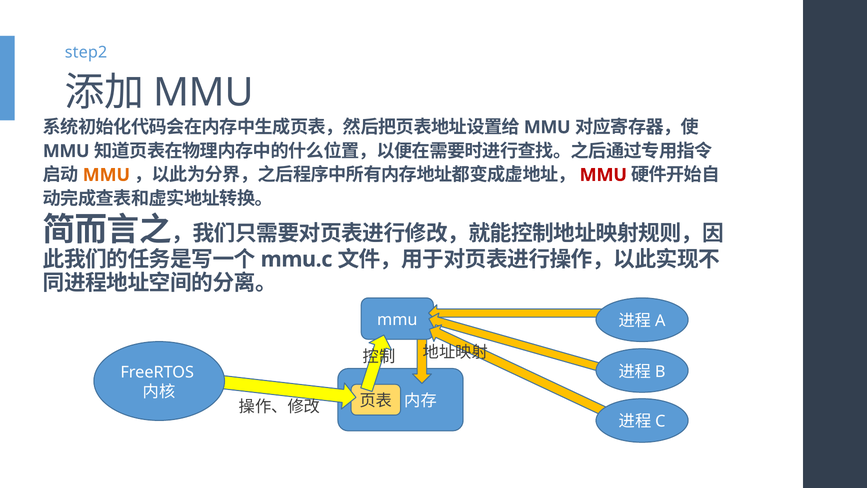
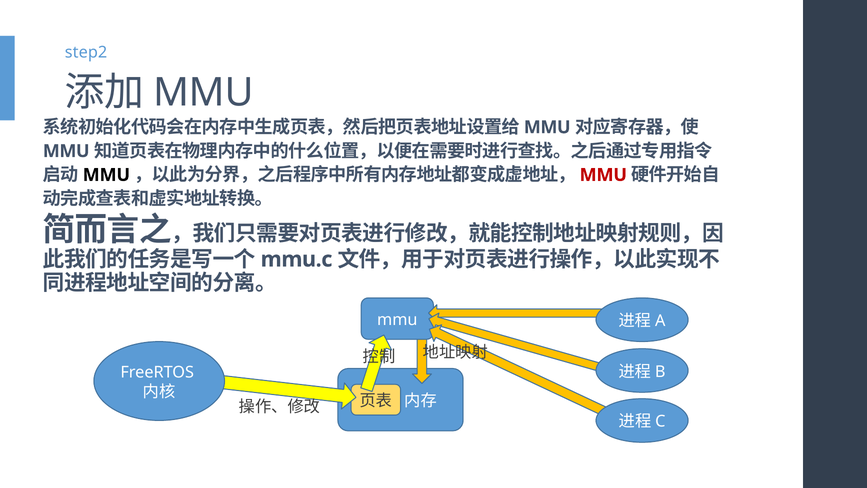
MMU colour: orange -> black (106, 175)
